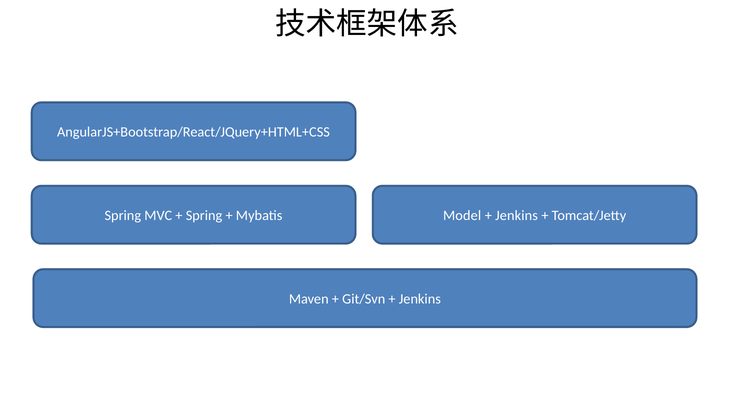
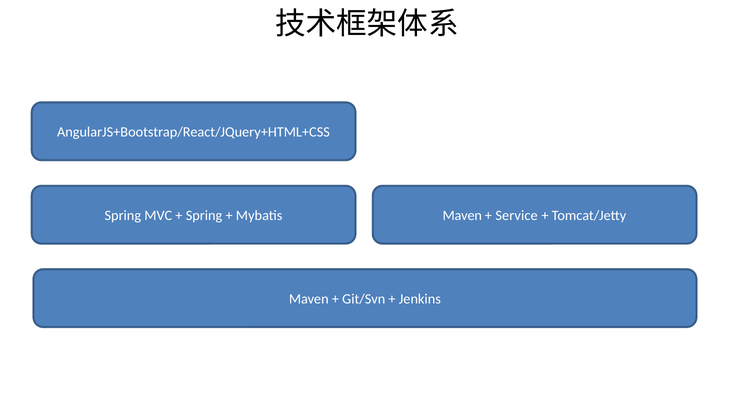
Model: Model -> Maven (462, 216)
Jenkins: Jenkins -> Service (517, 216)
